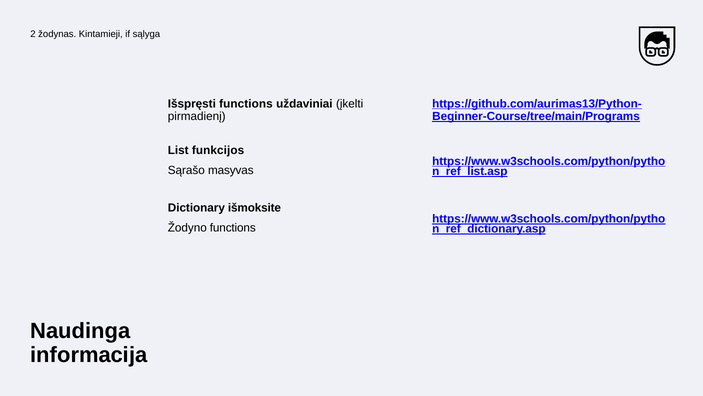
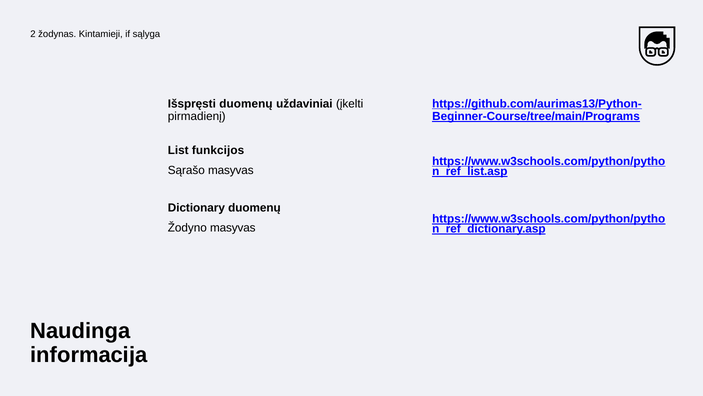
Išspręsti functions: functions -> duomenų (246, 103)
Dictionary išmoksite: išmoksite -> duomenų (254, 207)
Žodyno functions: functions -> masyvas (233, 228)
